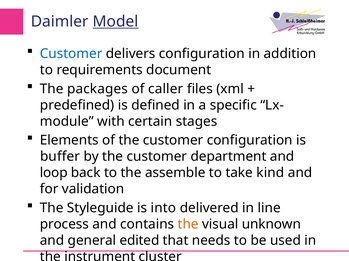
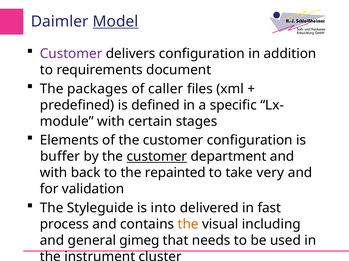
Customer colour: blue -> purple (71, 54)
customer underline: none -> present (157, 157)
loop: loop -> with (54, 173)
assemble: assemble -> repainted (175, 173)
kind: kind -> very (270, 173)
line: line -> fast (269, 209)
unknown: unknown -> including (271, 225)
edited: edited -> gimeg (139, 241)
